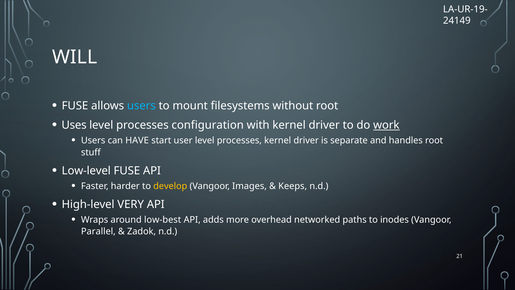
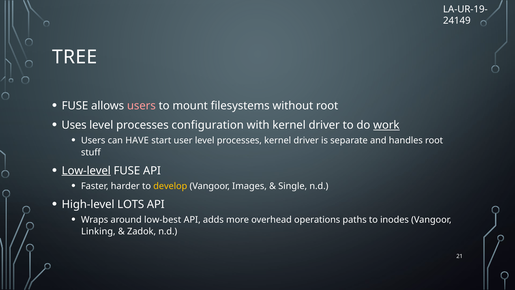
WILL: WILL -> TREE (75, 57)
users colour: light blue -> pink (141, 106)
Low-level underline: none -> present (86, 170)
Keeps: Keeps -> Single (293, 186)
VERY: VERY -> LOTS (131, 204)
networked: networked -> operations (317, 219)
Parallel: Parallel -> Linking (98, 231)
